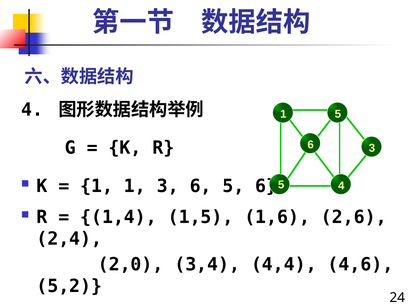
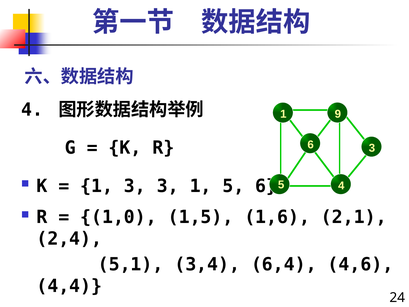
1 5: 5 -> 9 (338, 114)
1 1: 1 -> 3 (135, 186)
3 6: 6 -> 1 (201, 186)
1,4: 1,4 -> 1,0 (119, 217)
2,6: 2,6 -> 2,1 (354, 217)
2,0: 2,0 -> 5,1 (131, 264)
4,4: 4,4 -> 6,4 (284, 264)
5,2: 5,2 -> 4,4 (69, 286)
